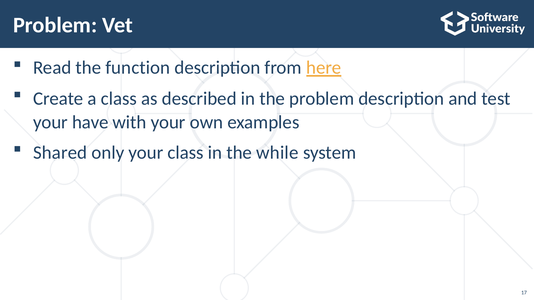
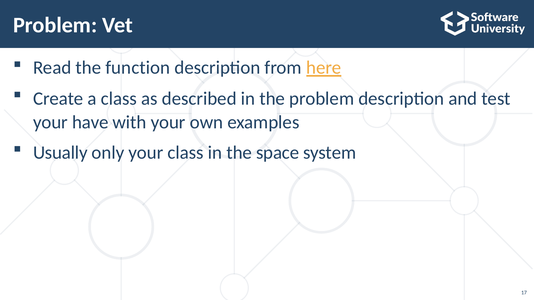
Shared: Shared -> Usually (60, 153)
while: while -> space (278, 153)
